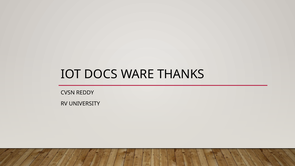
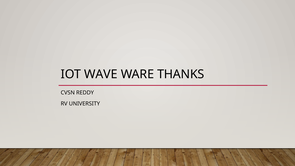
DOCS: DOCS -> WAVE (101, 74)
